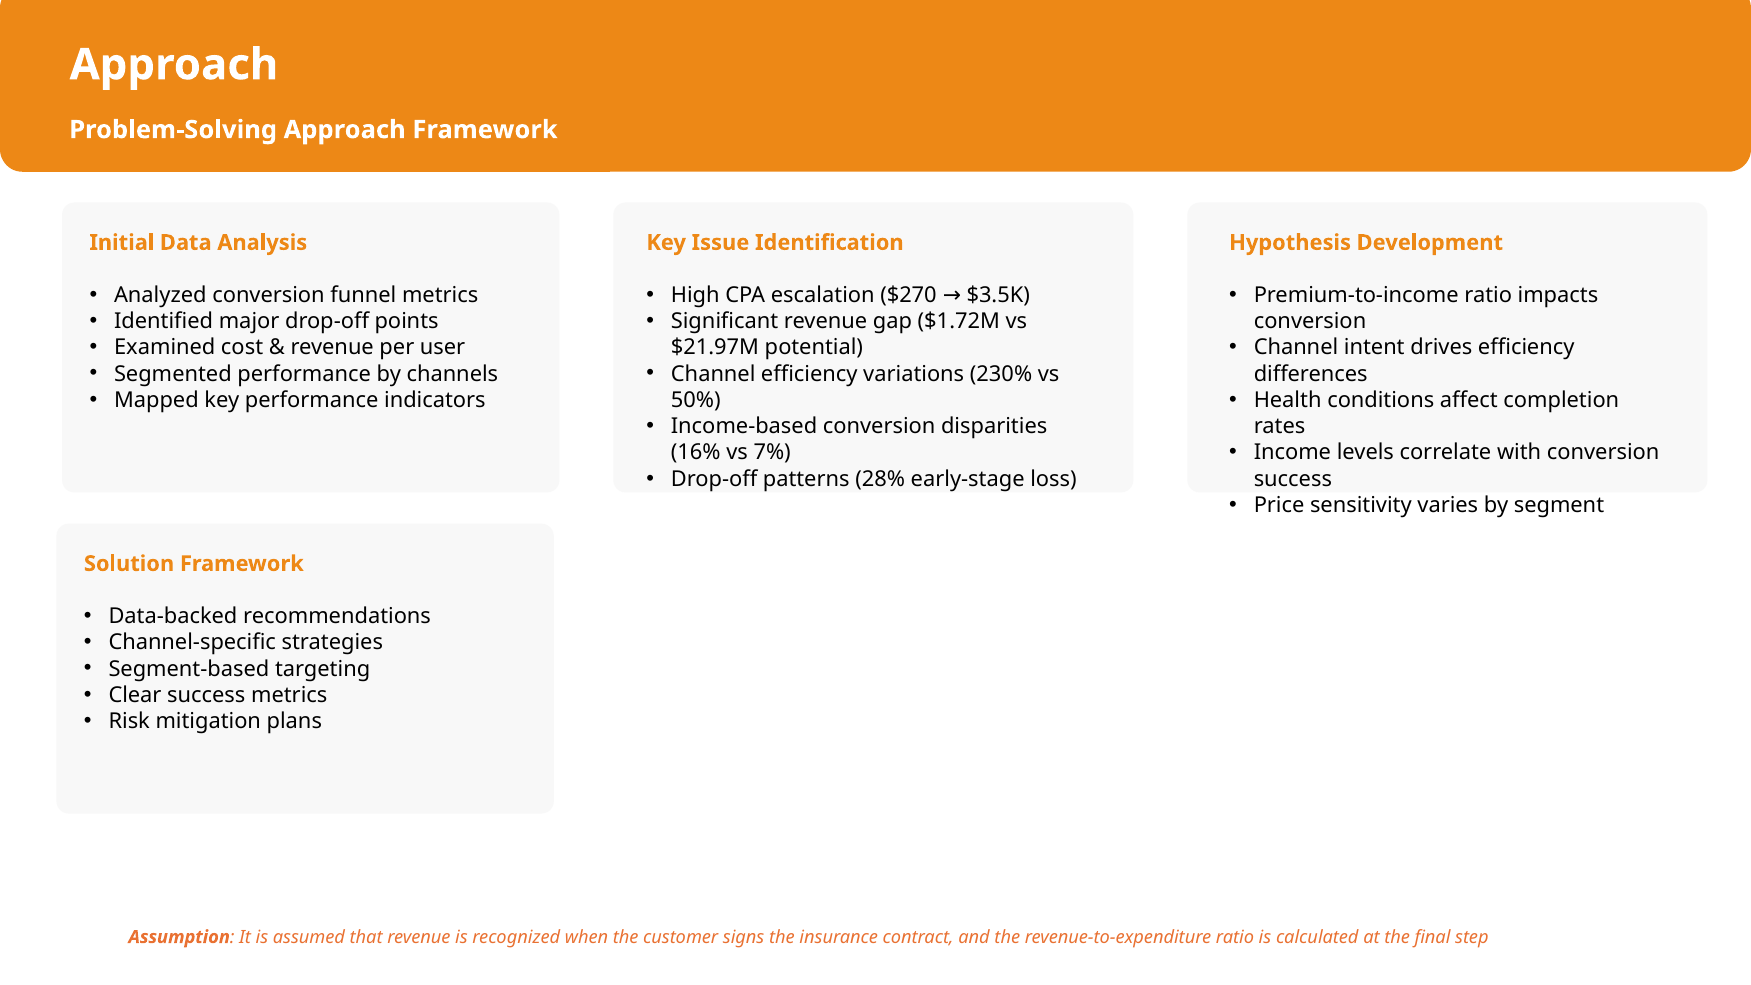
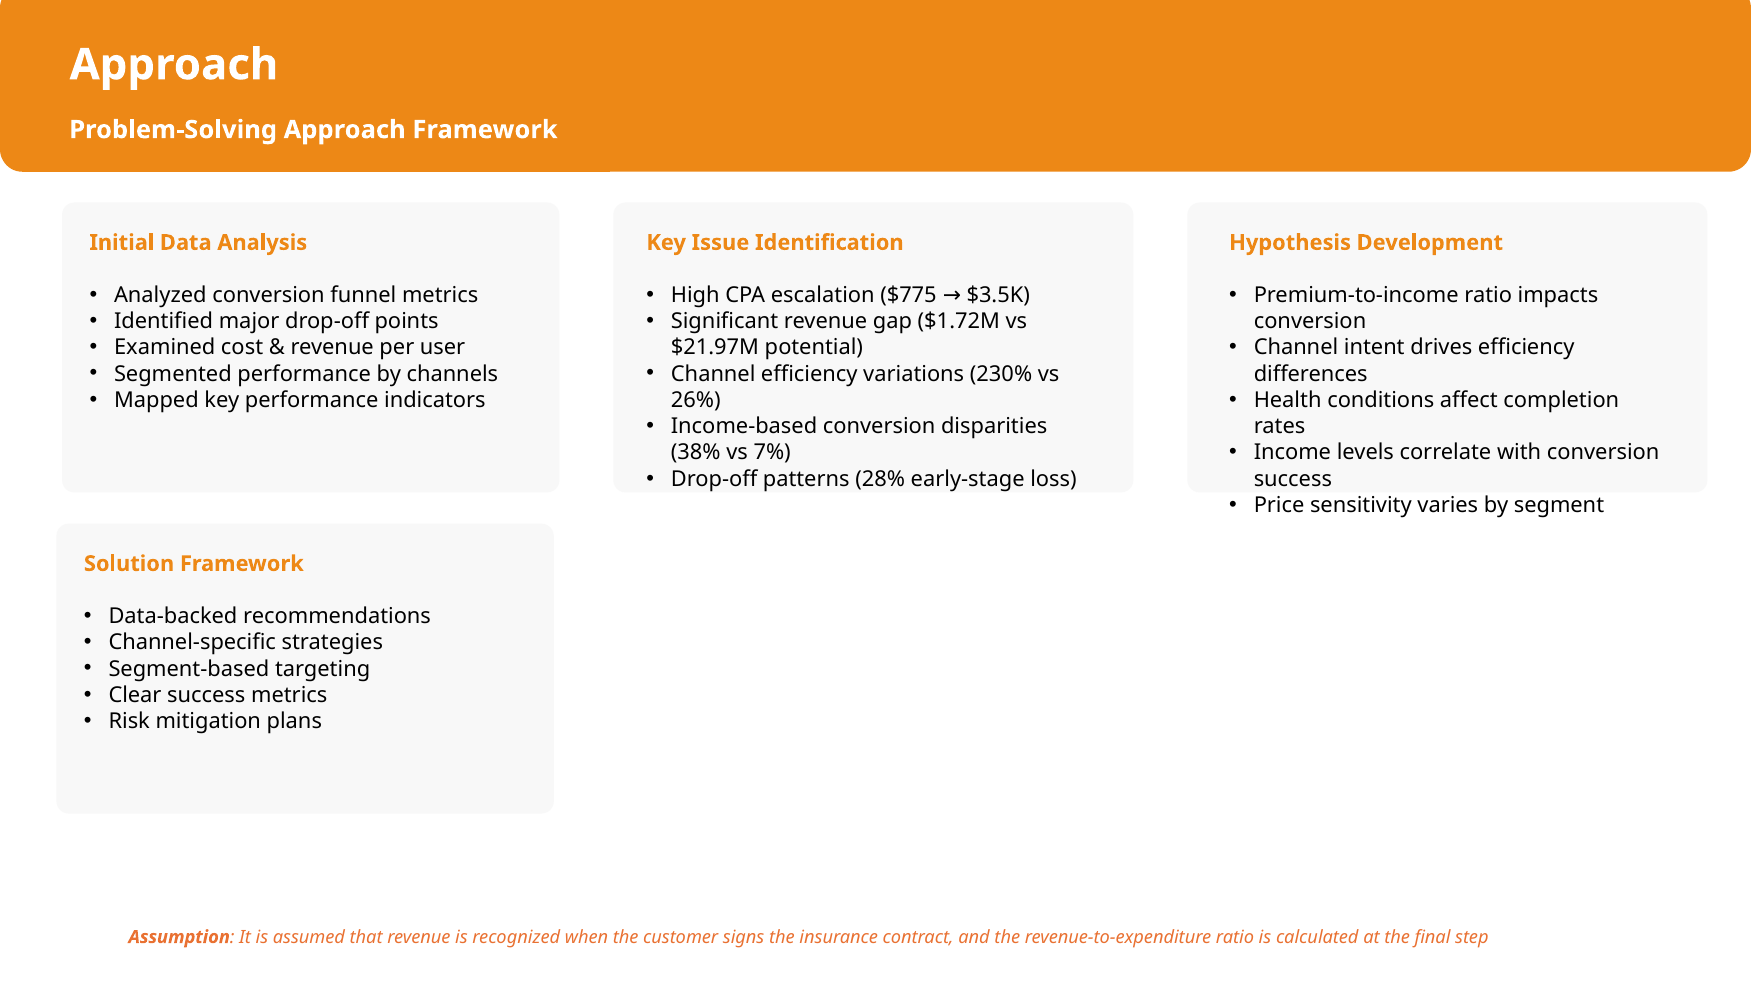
$270: $270 -> $775 (908, 295)
50%: 50% -> 26% (696, 400)
16%: 16% -> 38% (696, 453)
